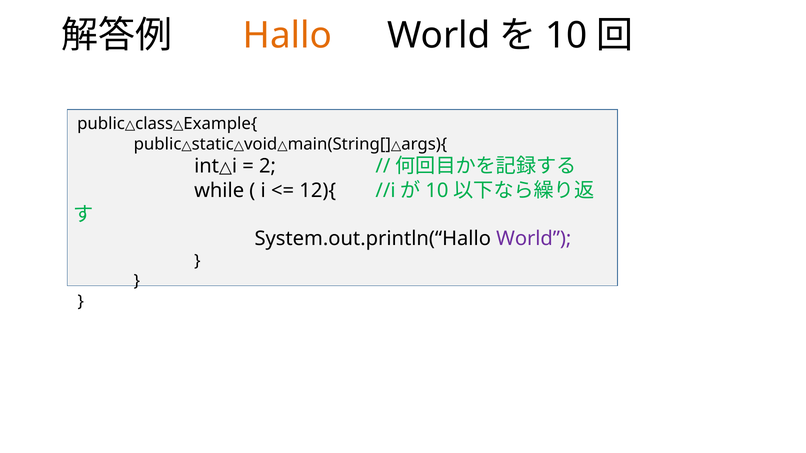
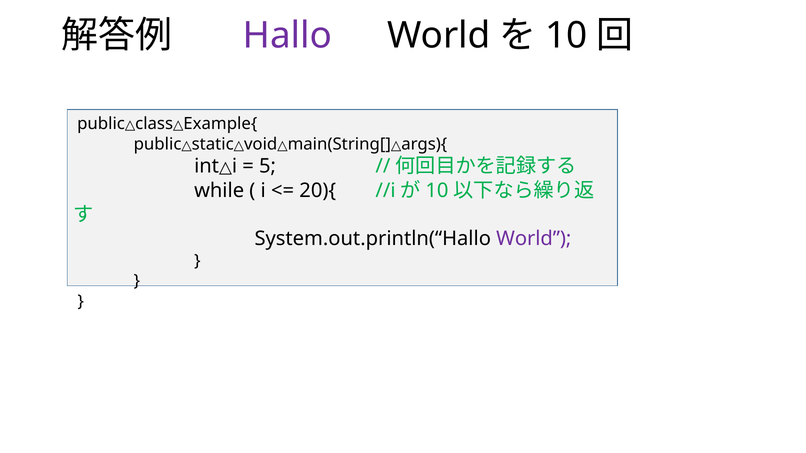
Hallo colour: orange -> purple (288, 36)
2: 2 -> 5 (268, 166)
12){: 12){ -> 20){ (318, 191)
